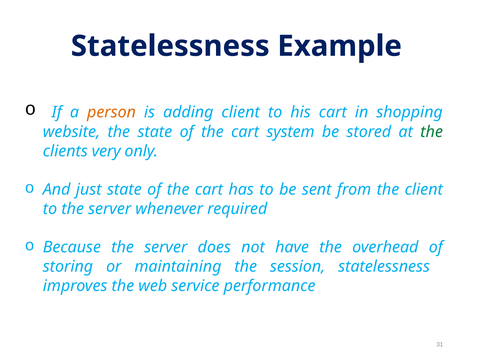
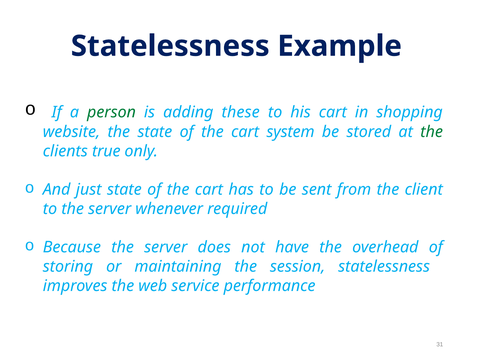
person colour: orange -> green (111, 112)
adding client: client -> these (241, 112)
very: very -> true (106, 151)
